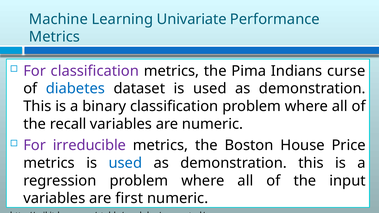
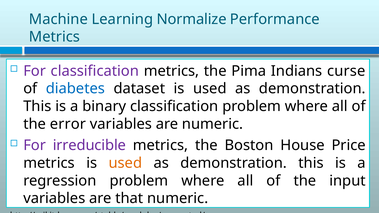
Univariate: Univariate -> Normalize (192, 19)
recall: recall -> error (68, 124)
used colour: blue -> orange (125, 163)
first: first -> that (129, 199)
